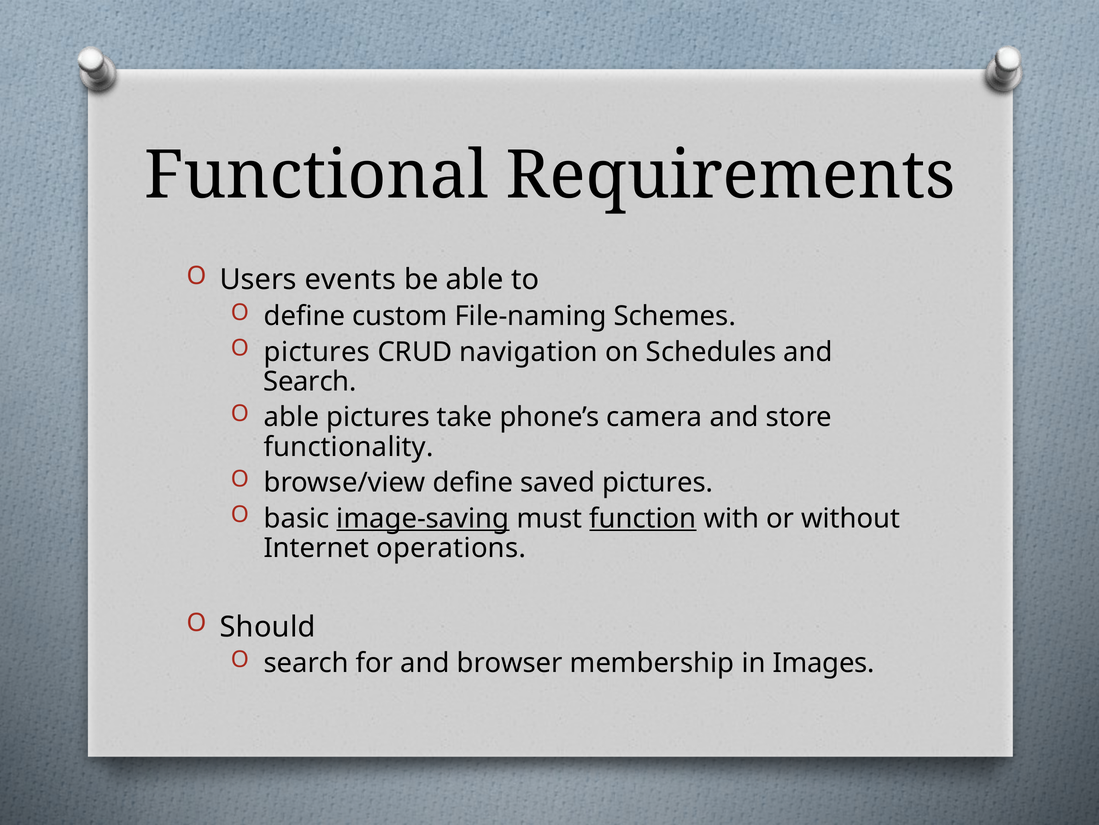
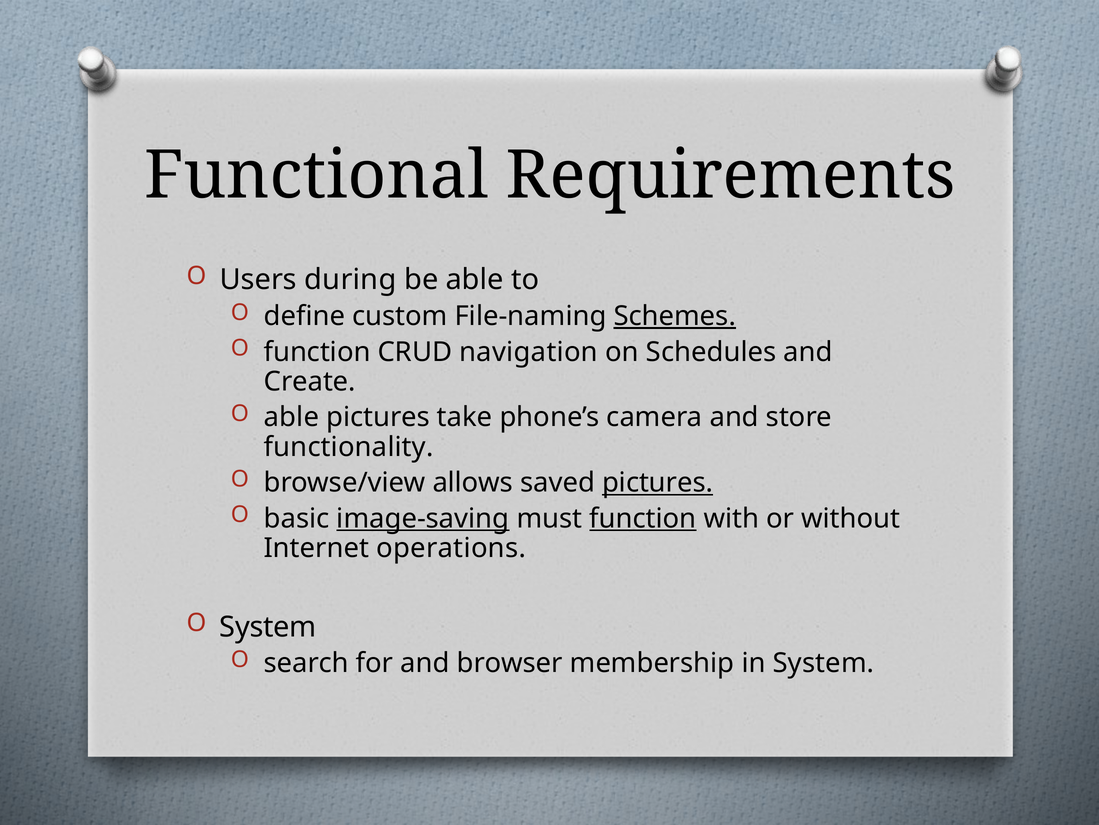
events: events -> during (350, 280)
Schemes underline: none -> present (675, 316)
pictures: pictures -> function (317, 352)
Search: Search -> Create (310, 381)
browse/view define: define -> allows (473, 482)
pictures underline: none -> present (658, 482)
Should: Should -> System (268, 626)
in Images: Images -> System (823, 663)
